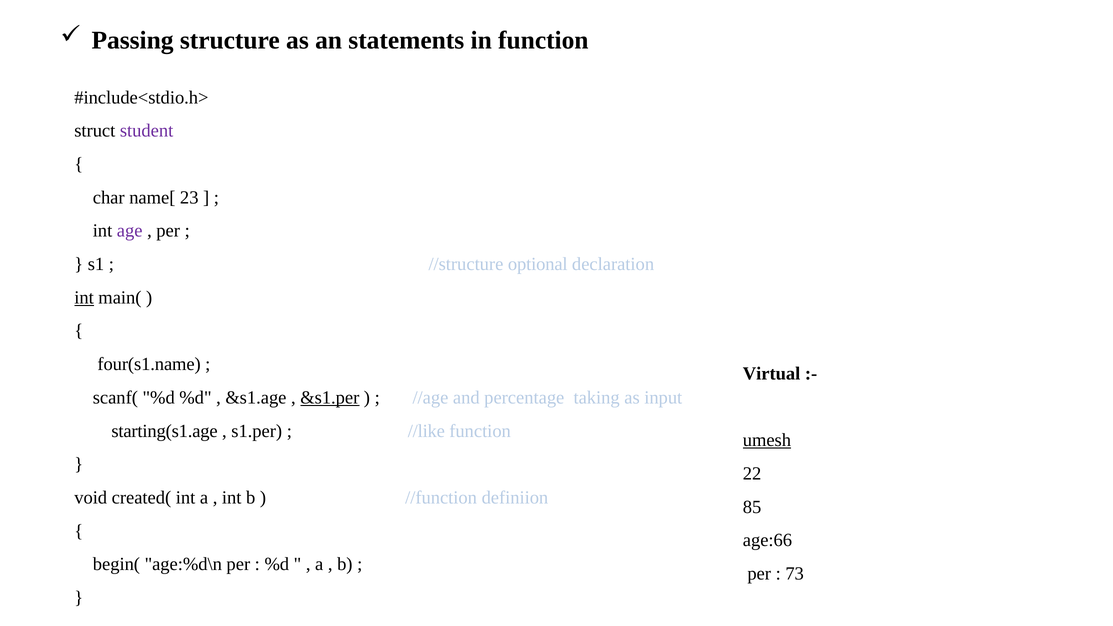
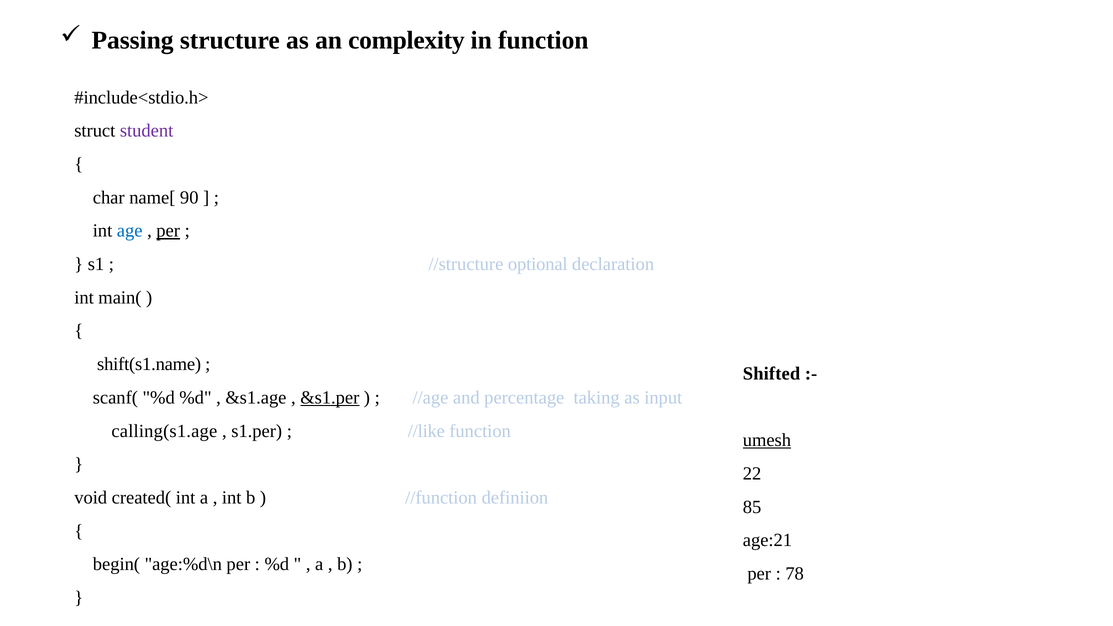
statements: statements -> complexity (406, 40)
23: 23 -> 90 (189, 197)
age colour: purple -> blue (130, 231)
per underline: none -> present (168, 231)
int underline: present -> none (84, 298)
four(s1.name: four(s1.name -> shift(s1.name (149, 364)
Virtual: Virtual -> Shifted (772, 374)
starting(s1.age: starting(s1.age -> calling(s1.age (164, 431)
age:66: age:66 -> age:21 (767, 540)
73: 73 -> 78 (795, 574)
